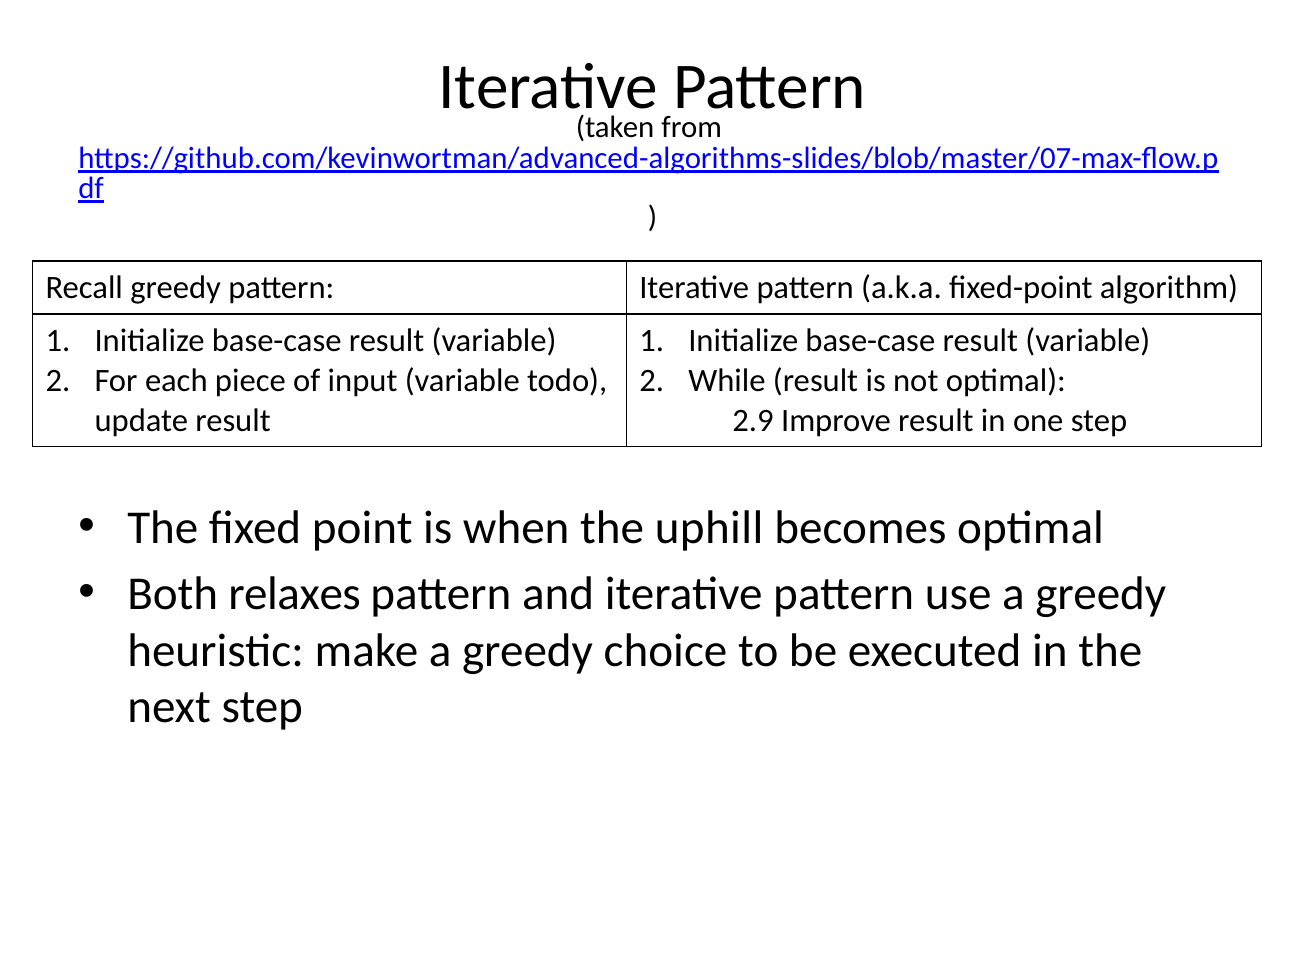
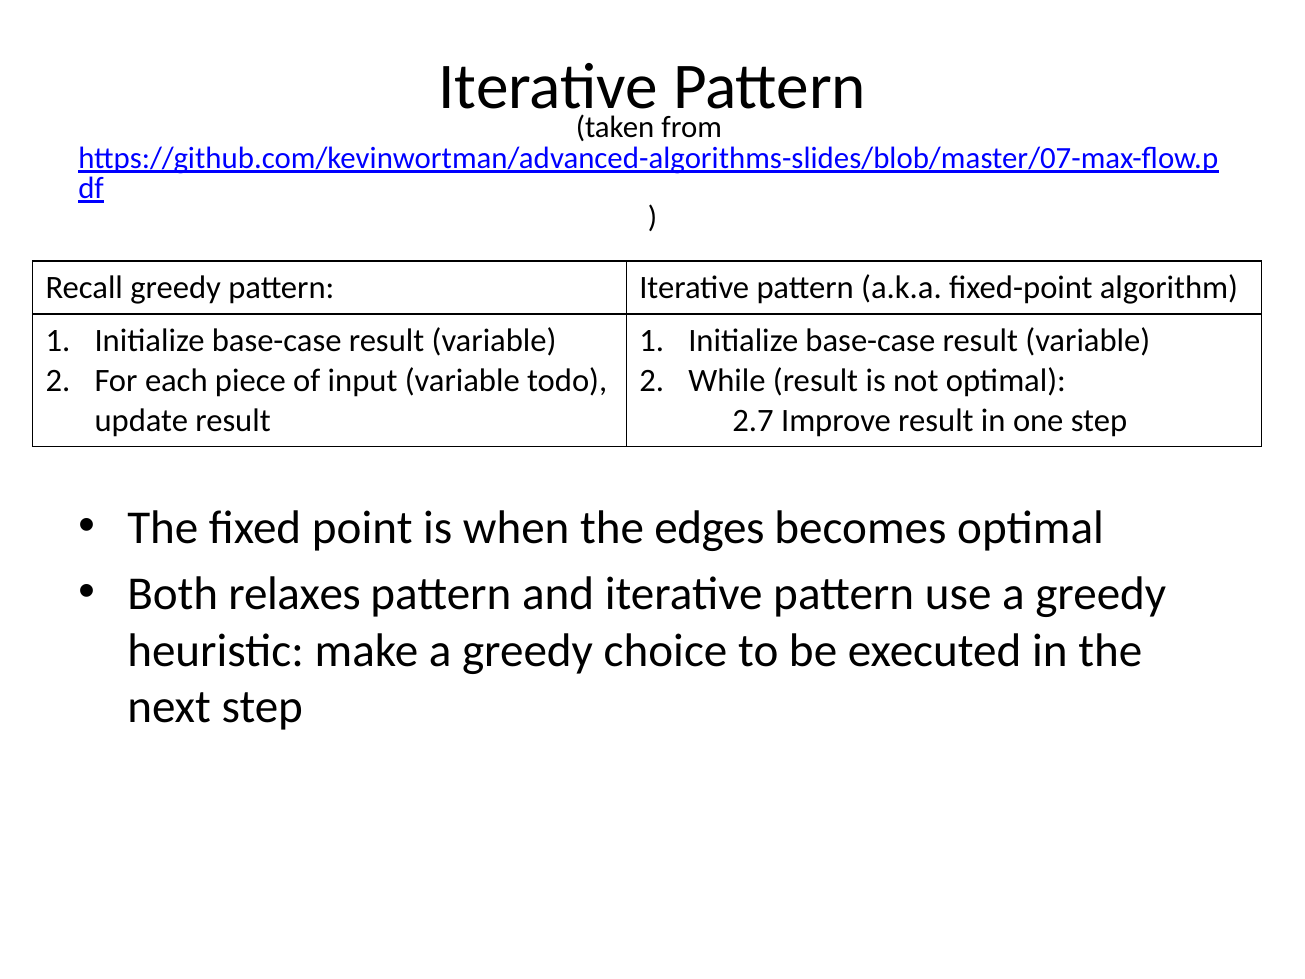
2.9: 2.9 -> 2.7 (753, 420)
uphill: uphill -> edges (709, 528)
